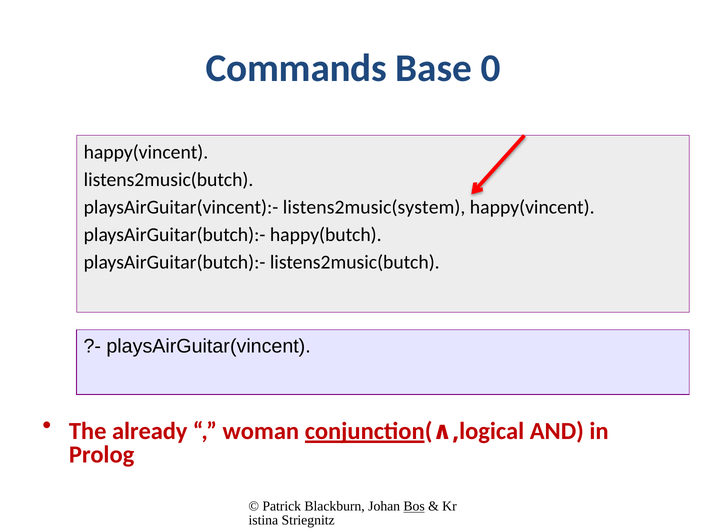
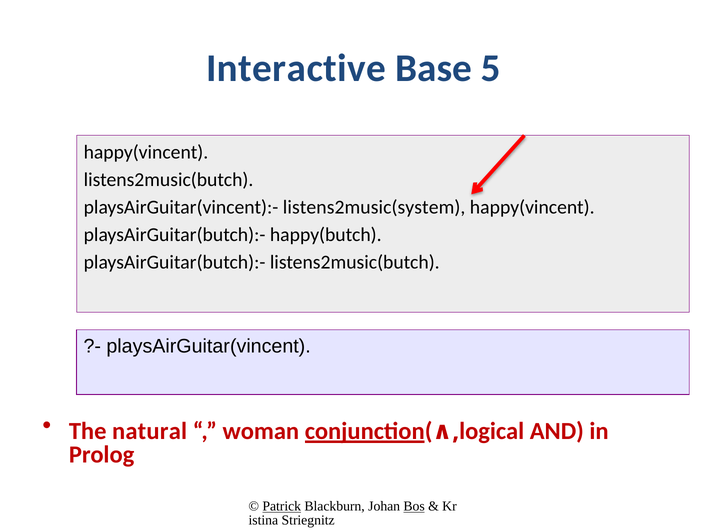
Commands: Commands -> Interactive (296, 68)
0: 0 -> 5 (491, 68)
already: already -> natural (150, 431)
Patrick underline: none -> present (282, 507)
